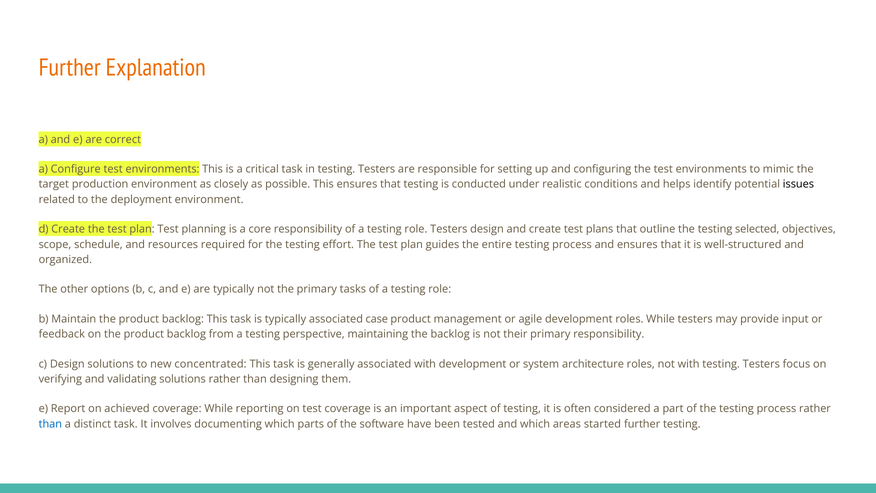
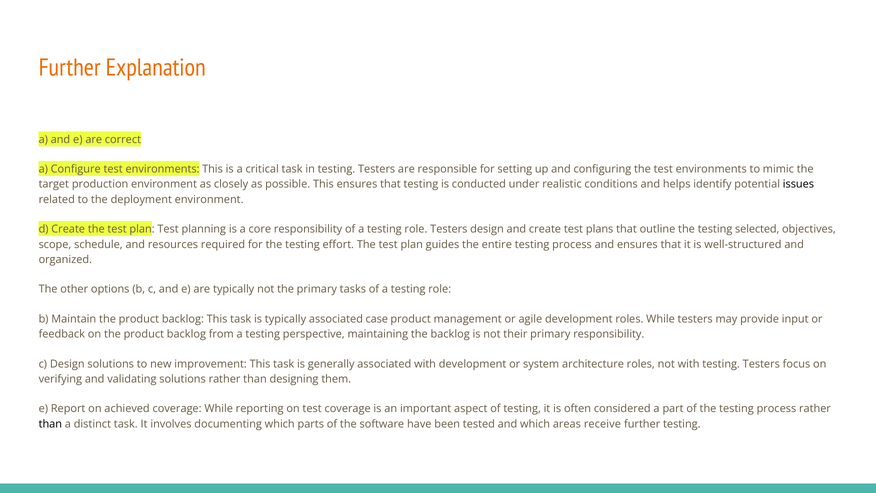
concentrated: concentrated -> improvement (211, 364)
than colour: blue -> black (50, 424)
started: started -> receive (602, 424)
